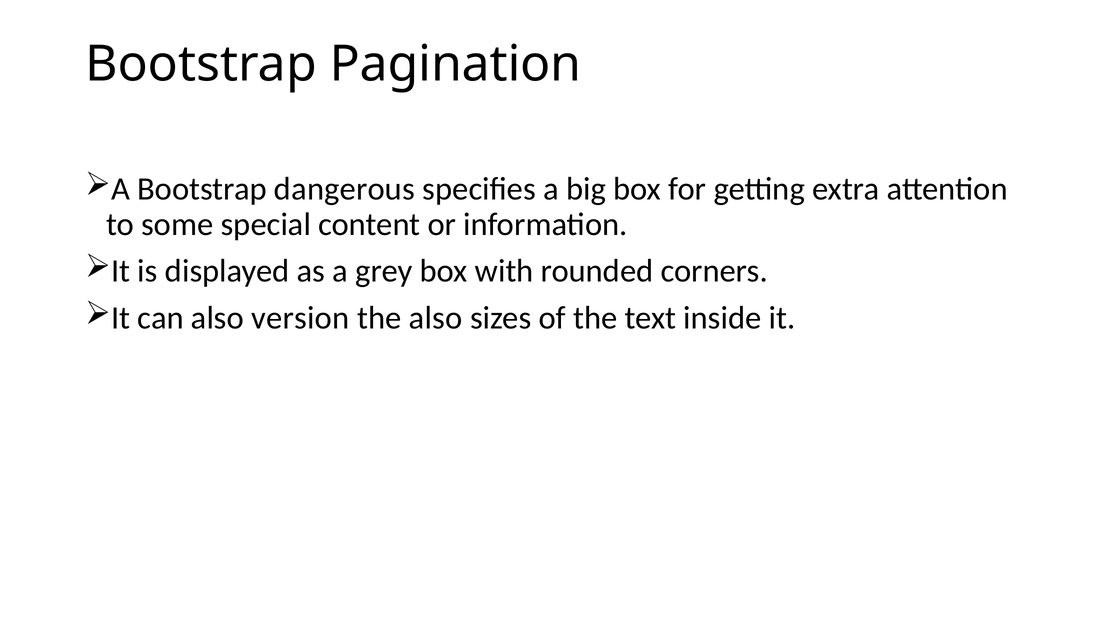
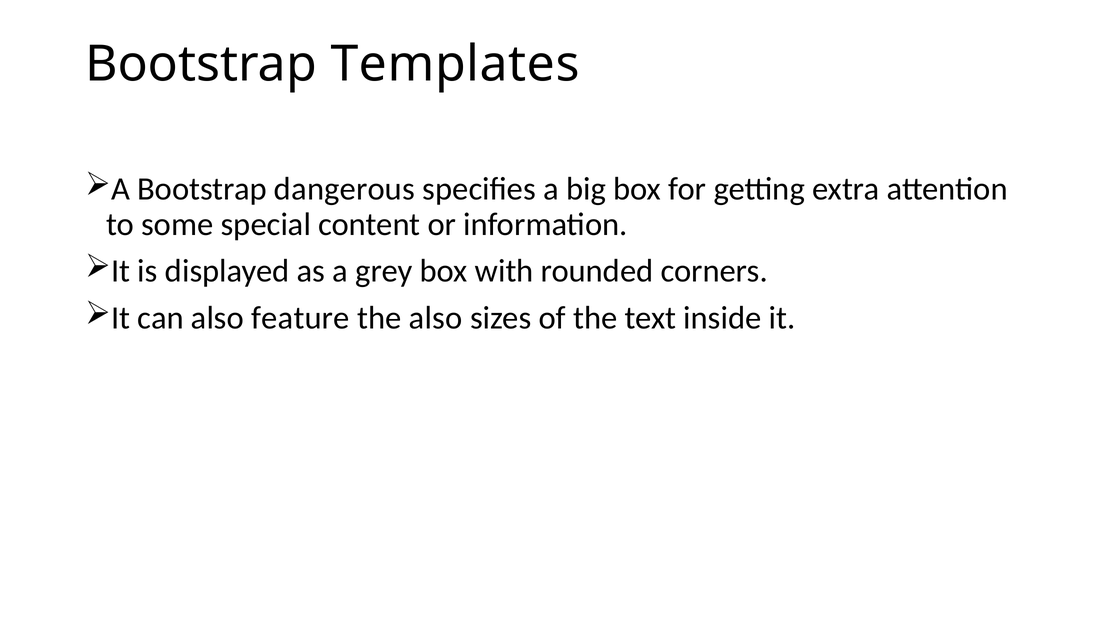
Pagination: Pagination -> Templates (455, 64)
version: version -> feature (300, 318)
